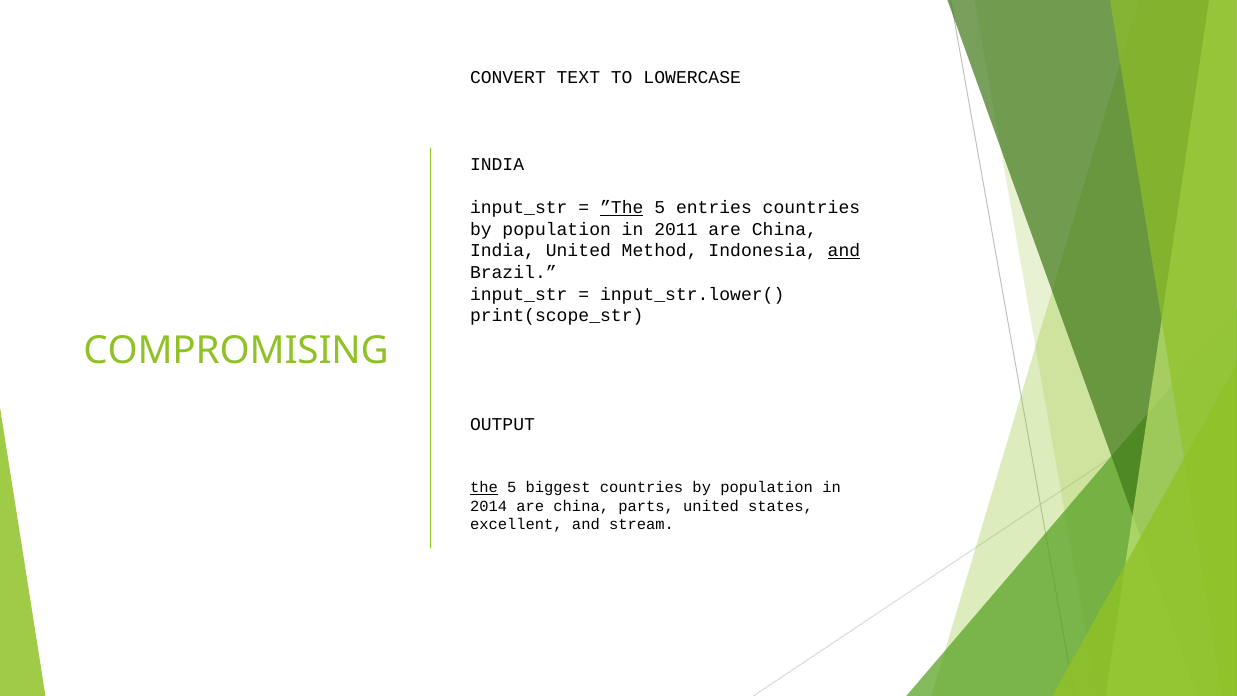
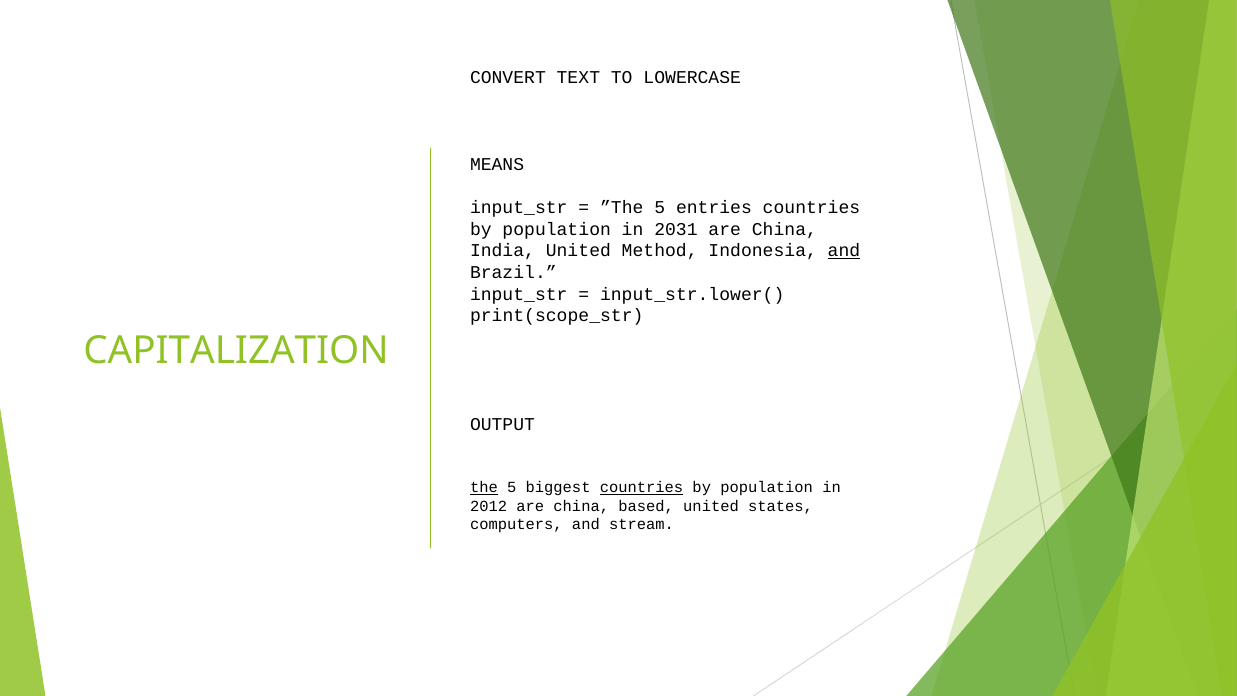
INDIA: INDIA -> MEANS (497, 164)
”The underline: present -> none (622, 207)
2011: 2011 -> 2031 (676, 229)
COMPROMISING: COMPROMISING -> CAPITALIZATION (236, 351)
countries underline: none -> present (642, 487)
2014: 2014 -> 2012 (489, 506)
parts: parts -> based (646, 506)
excellent: excellent -> computers (516, 524)
